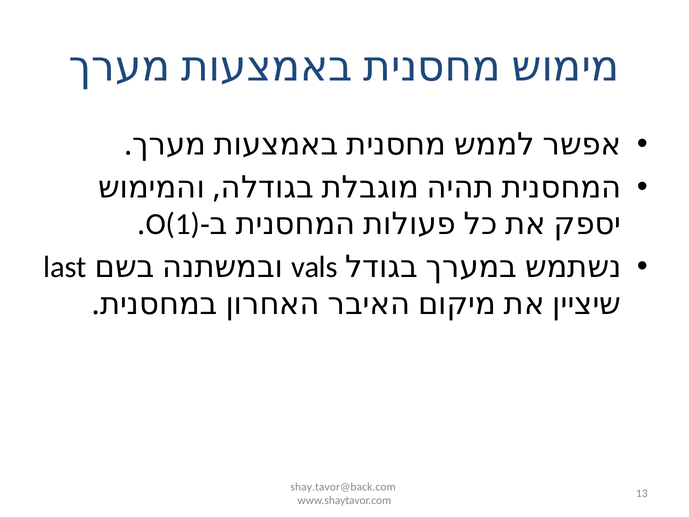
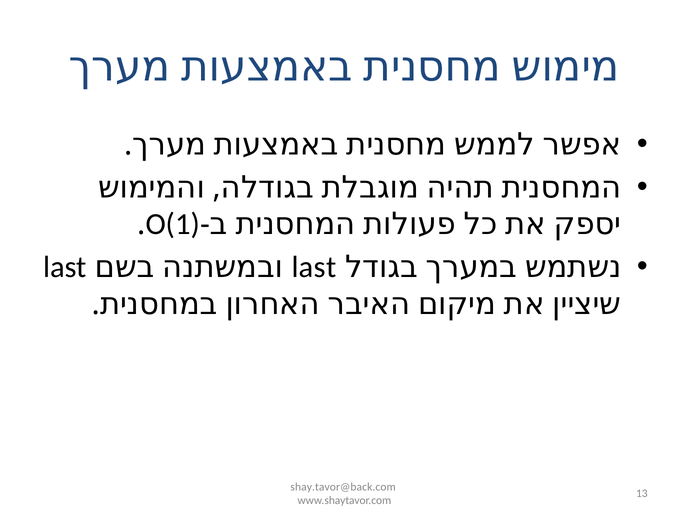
vals: vals -> last (314, 267)
